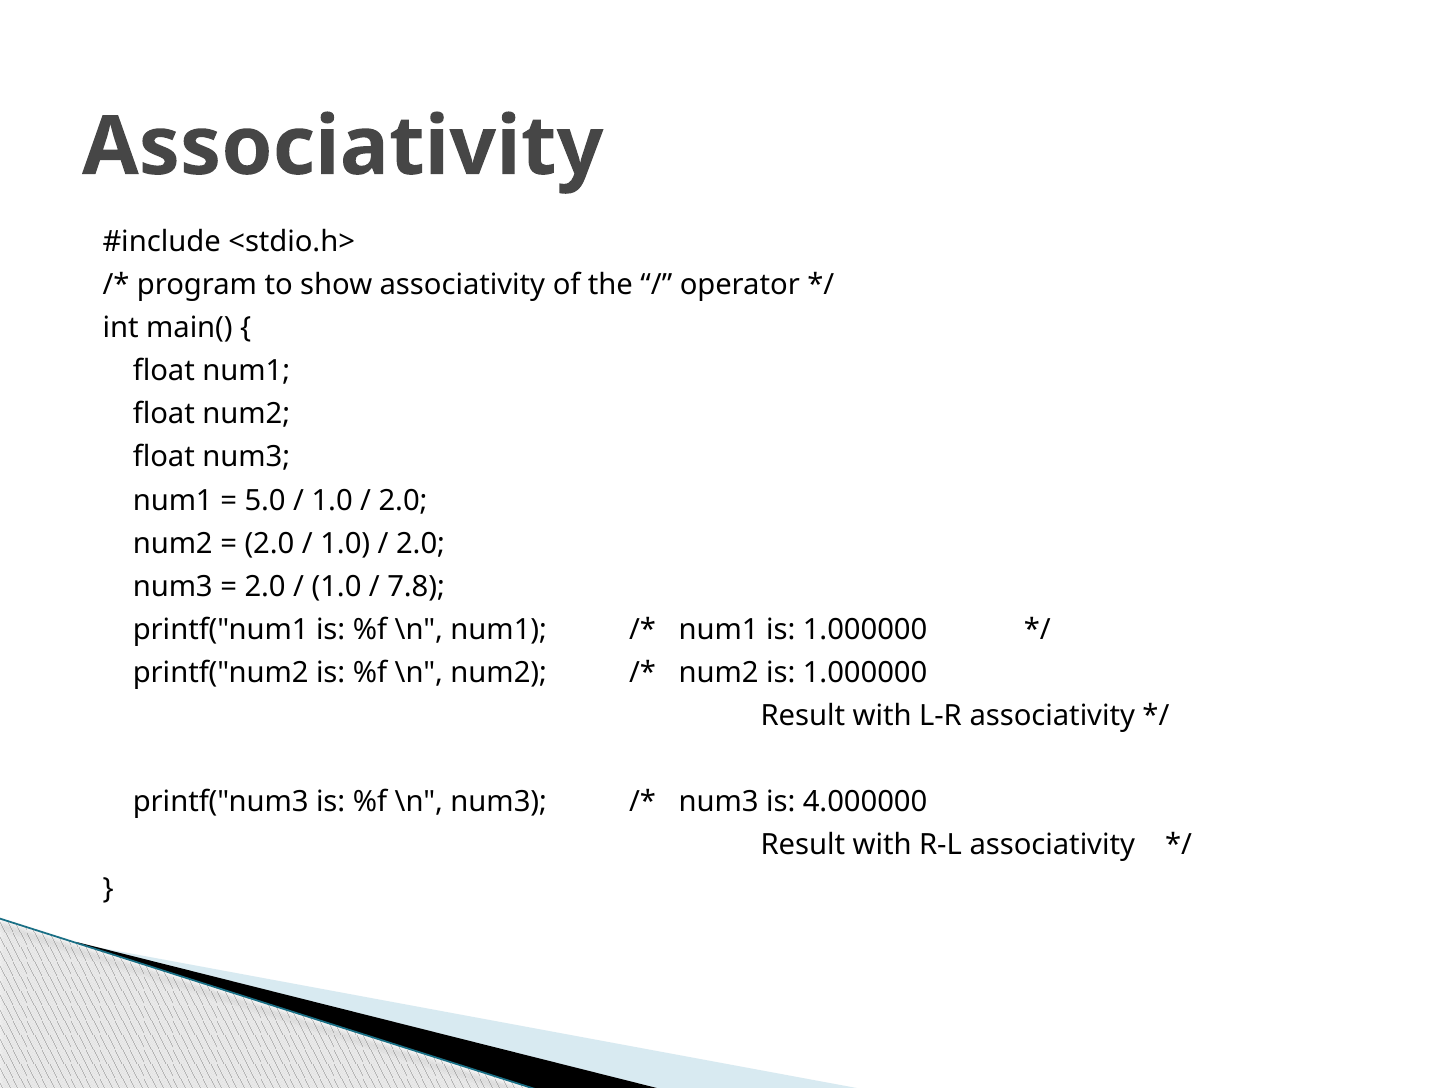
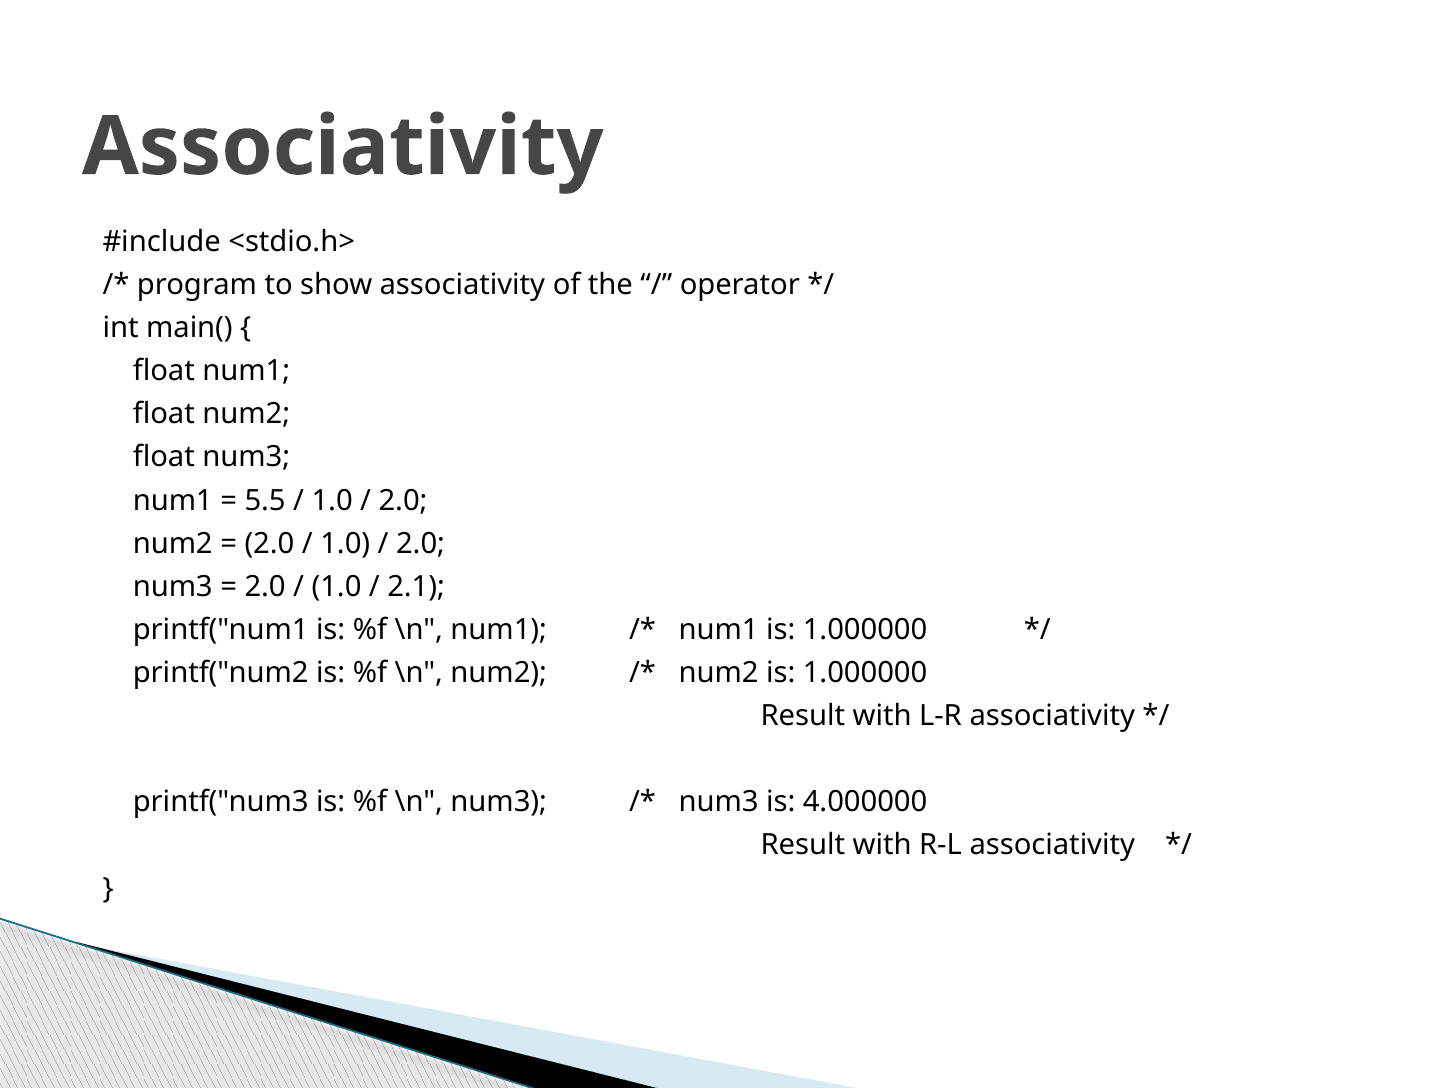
5.0: 5.0 -> 5.5 (265, 501)
7.8: 7.8 -> 2.1 (416, 587)
